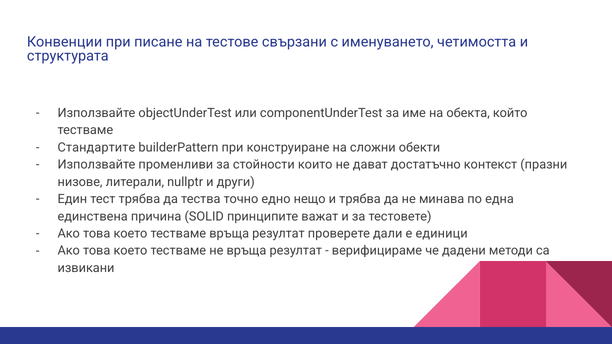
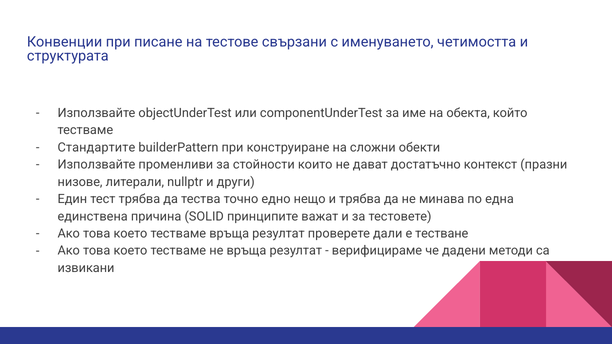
единици: единици -> тестване (442, 234)
